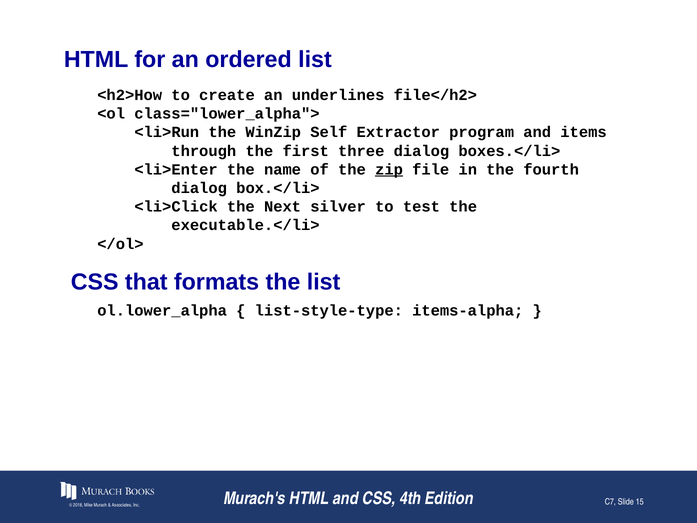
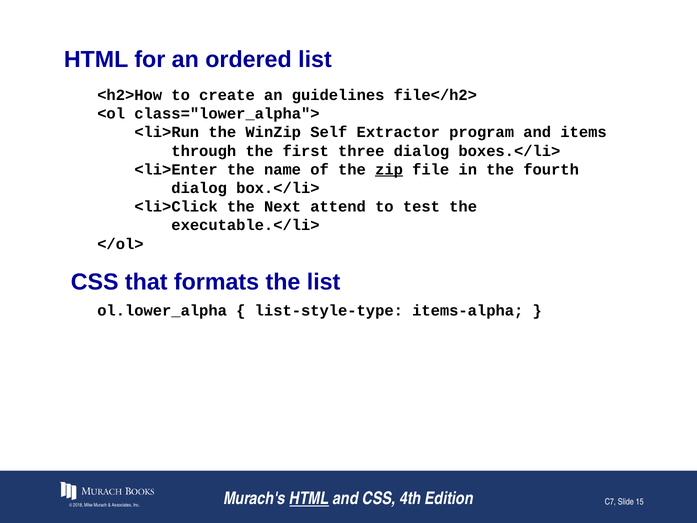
underlines: underlines -> guidelines (338, 95)
silver: silver -> attend (338, 207)
HTML underline: none -> present (309, 498)
